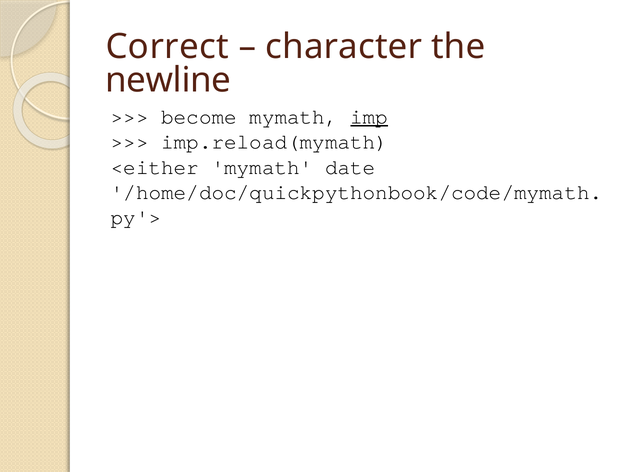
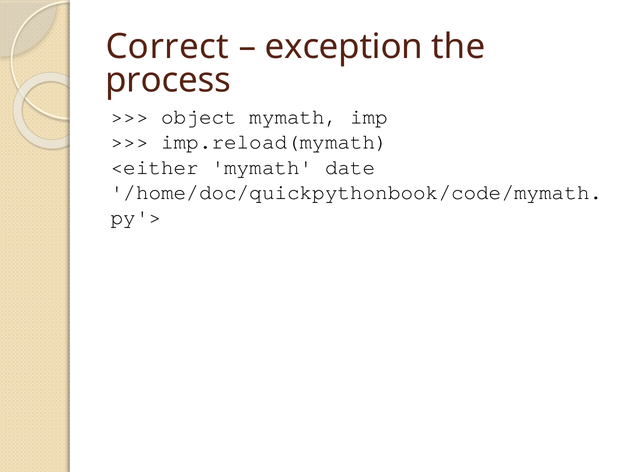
character: character -> exception (344, 47)
newline: newline -> process (168, 80)
become: become -> object (199, 117)
imp underline: present -> none (369, 117)
